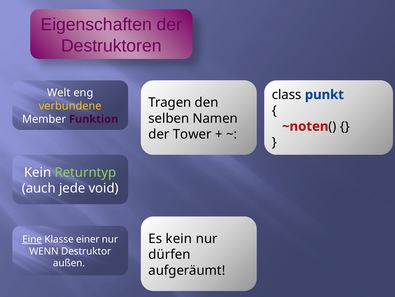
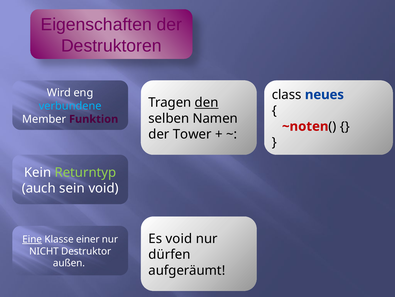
Welt: Welt -> Wird (59, 92)
punkt: punkt -> neues (324, 94)
den underline: none -> present (207, 102)
verbundene colour: yellow -> light blue (70, 106)
jede: jede -> sein (72, 188)
Es kein: kein -> void (179, 238)
WENN: WENN -> NICHT (44, 251)
